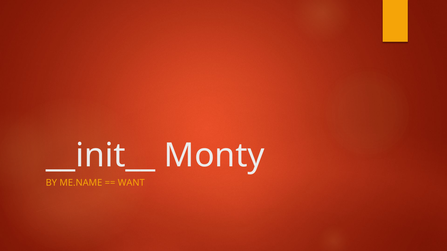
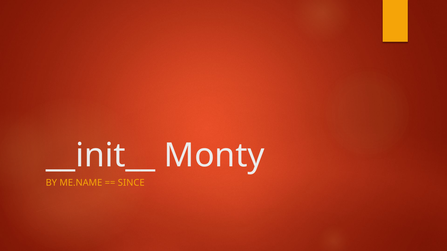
WANT: WANT -> SINCE (131, 183)
